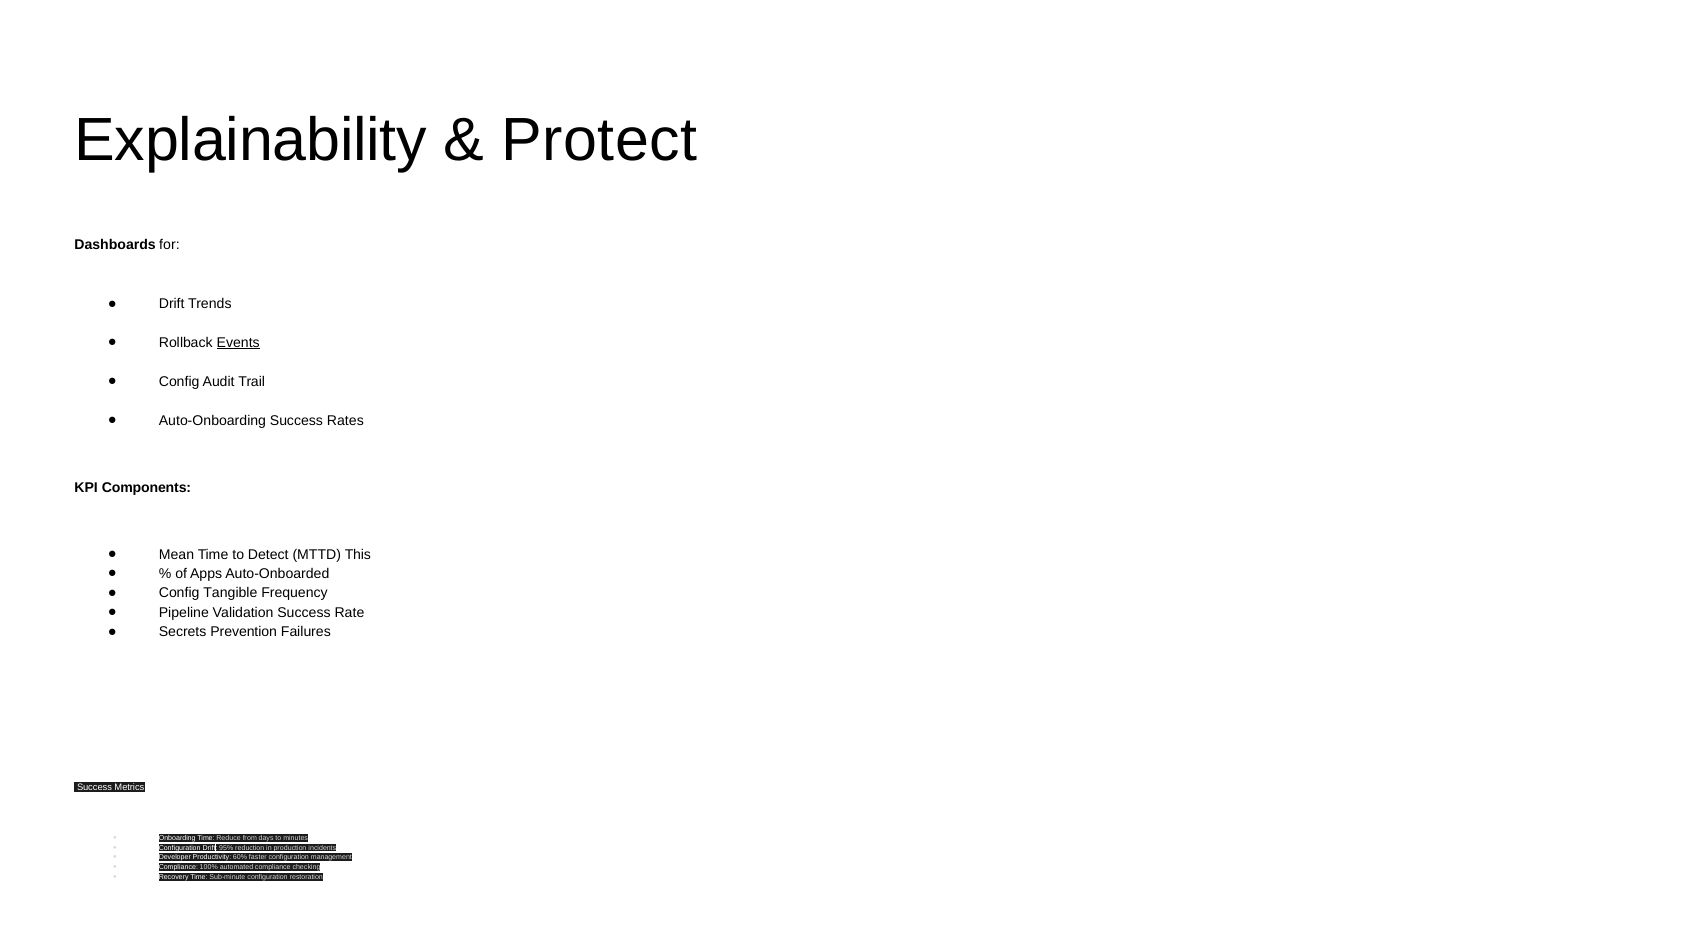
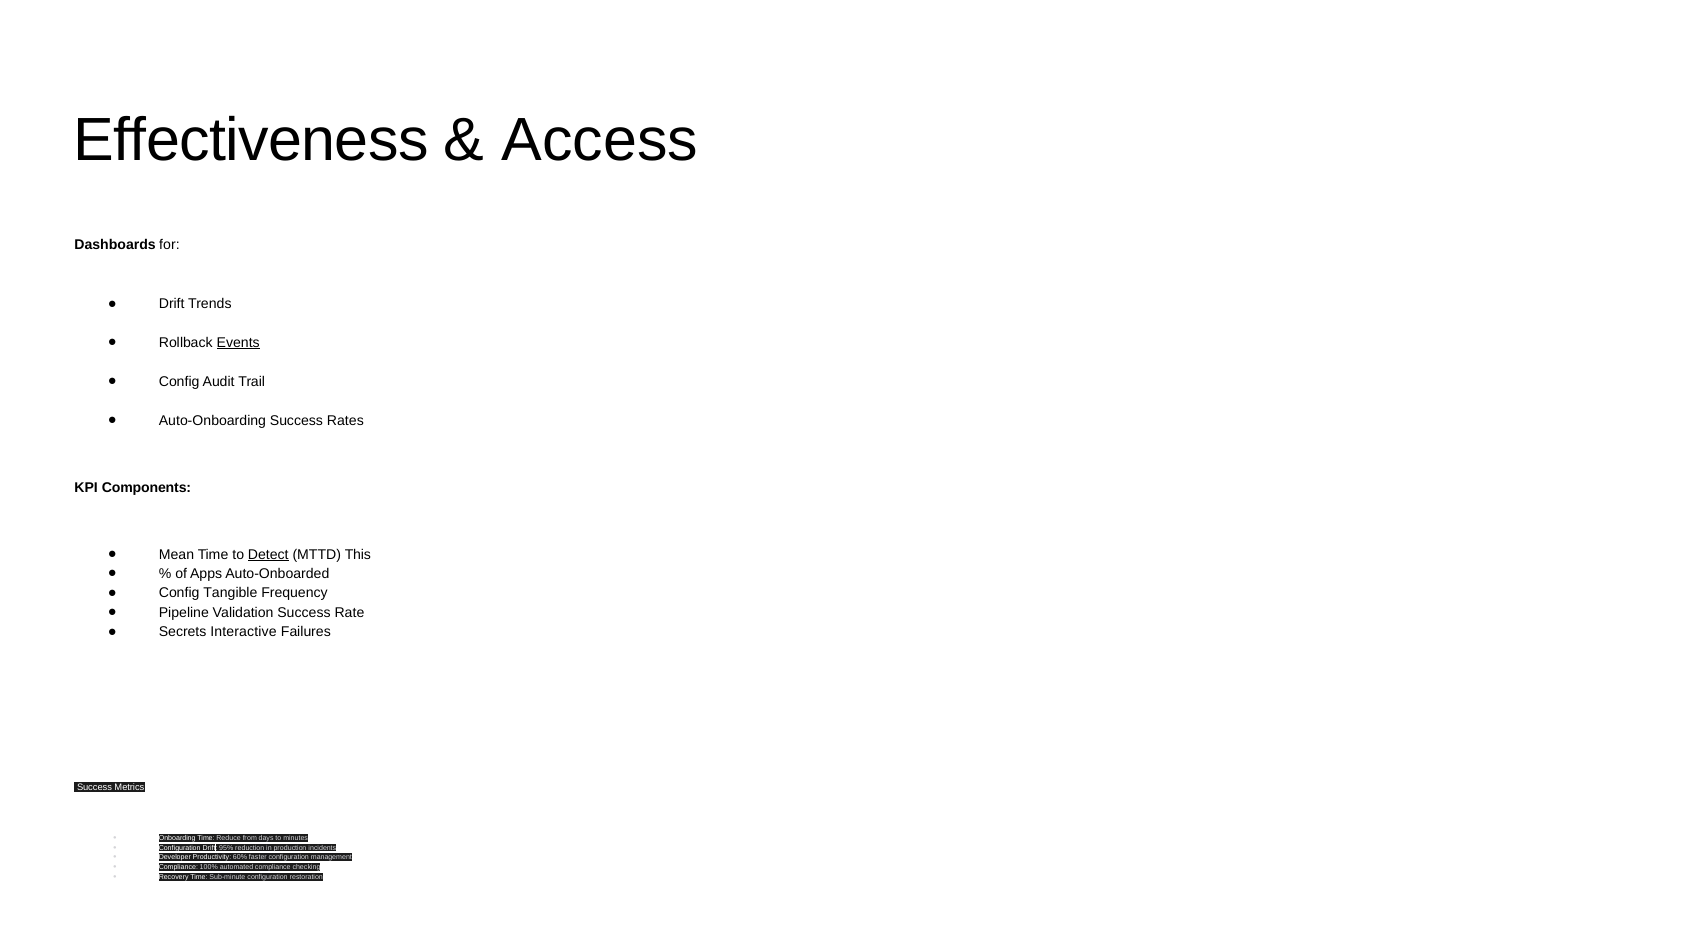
Explainability: Explainability -> Effectiveness (251, 140)
Protect: Protect -> Access (600, 140)
Detect underline: none -> present (268, 554)
Prevention: Prevention -> Interactive (244, 632)
